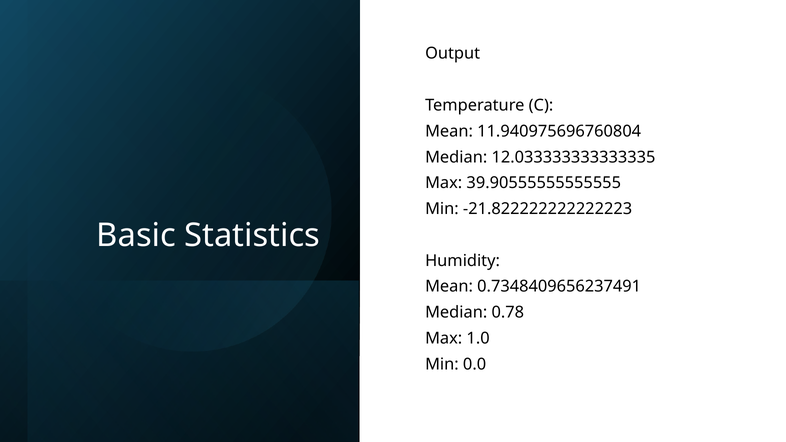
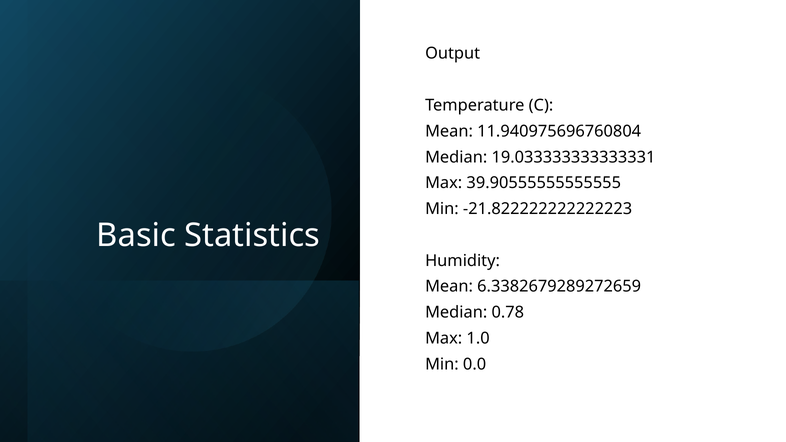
12.033333333333335: 12.033333333333335 -> 19.033333333333331 (573, 157)
0.7348409656237491: 0.7348409656237491 -> 6.3382679289272659 (559, 287)
